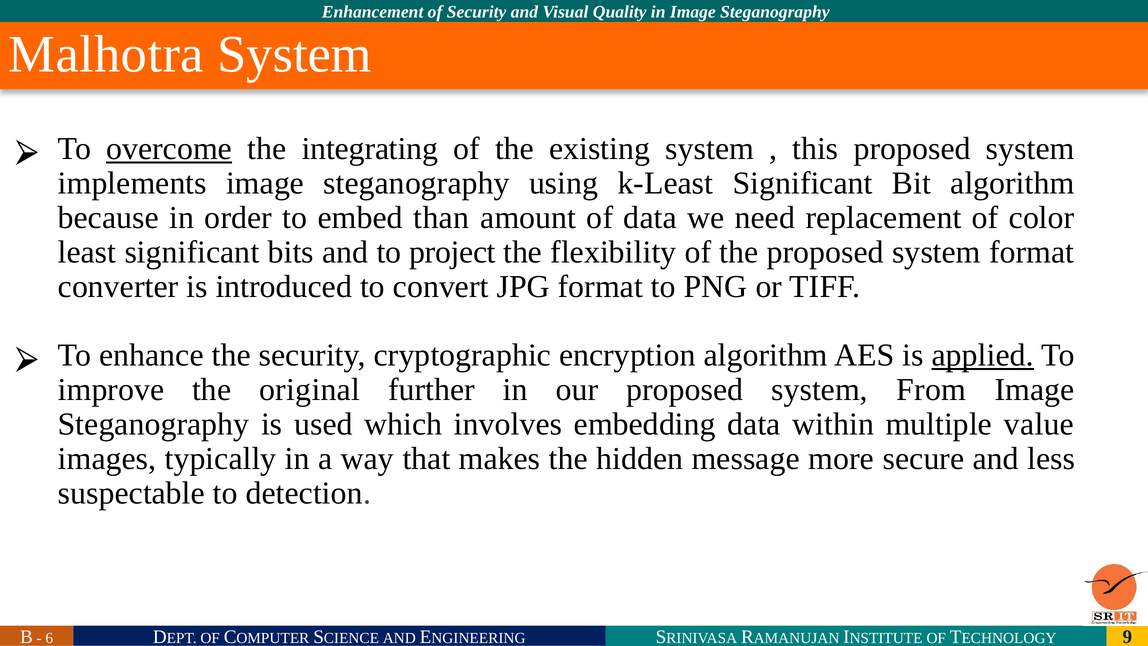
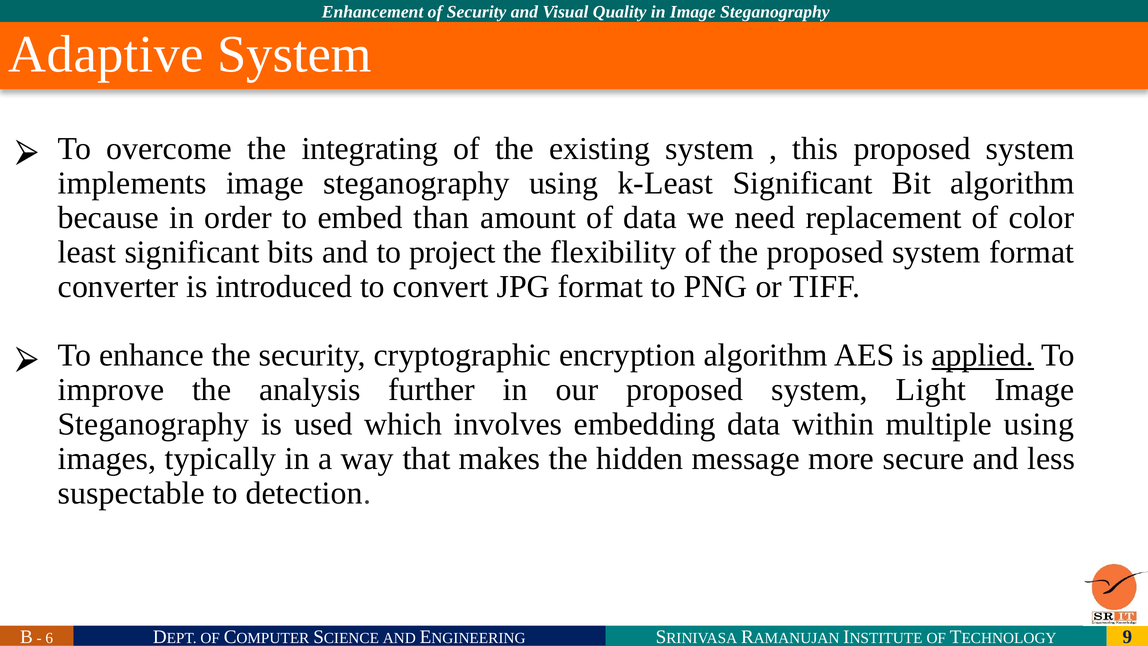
Malhotra: Malhotra -> Adaptive (106, 54)
overcome underline: present -> none (169, 149)
original: original -> analysis (310, 390)
From: From -> Light (931, 390)
multiple value: value -> using (1039, 424)
